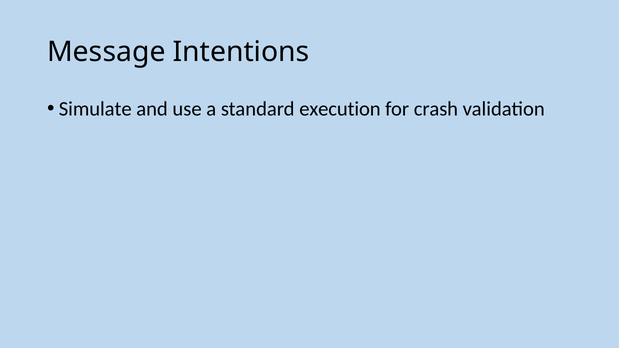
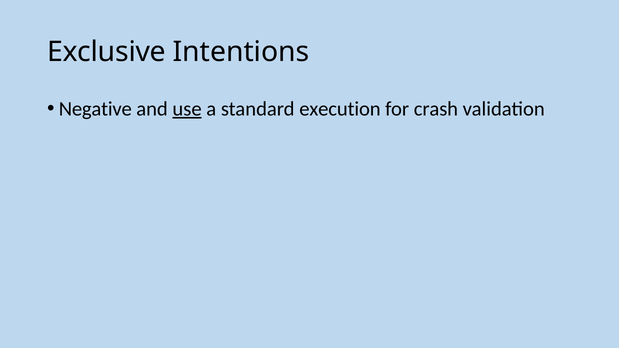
Message: Message -> Exclusive (106, 52)
Simulate: Simulate -> Negative (95, 109)
use underline: none -> present (187, 109)
